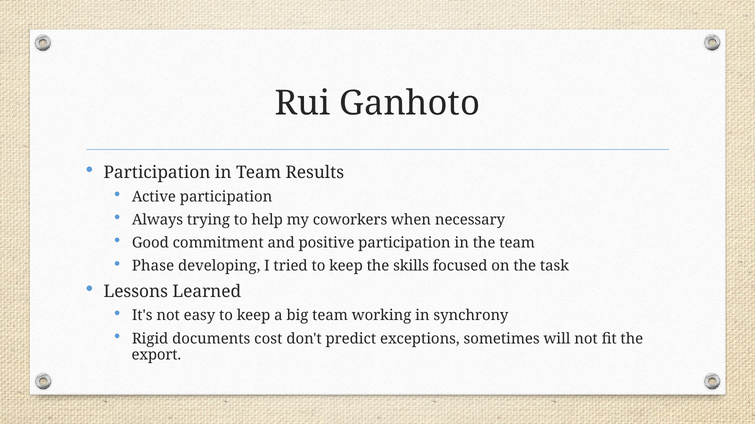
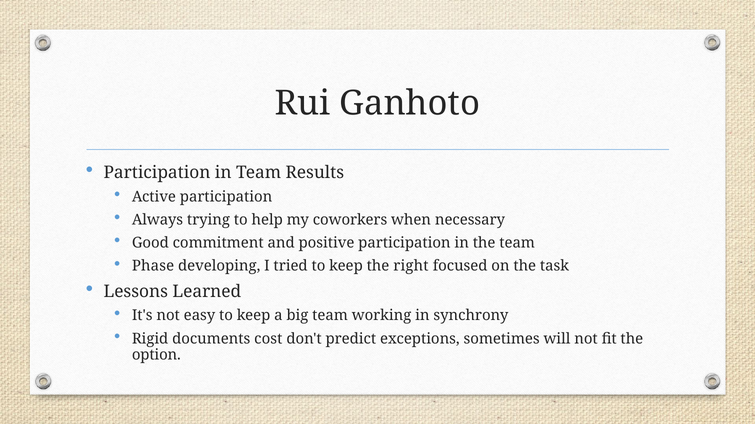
skills: skills -> right (411, 266)
export: export -> option (156, 355)
